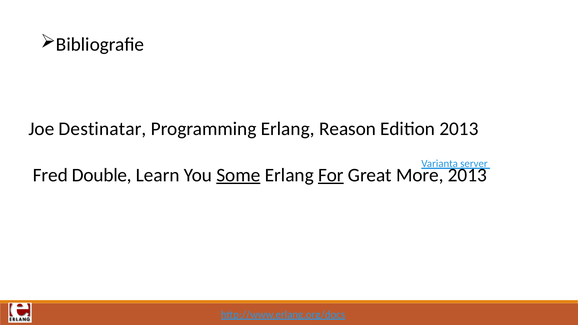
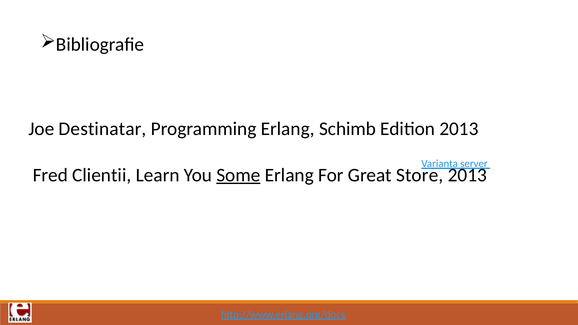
Reason: Reason -> Schimb (348, 129)
Double: Double -> Clientii (102, 175)
For underline: present -> none (331, 175)
More: More -> Store (420, 175)
